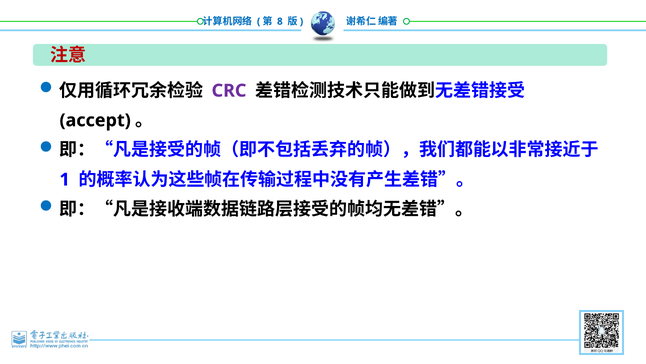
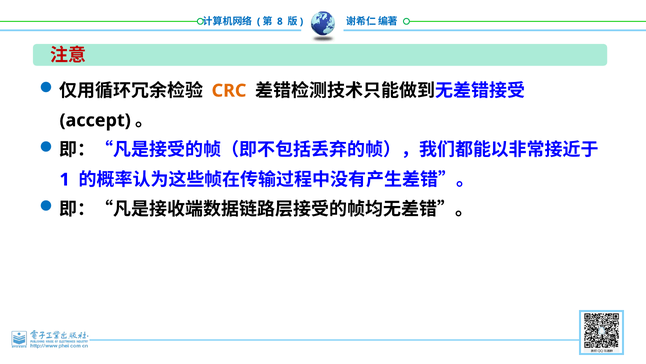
CRC colour: purple -> orange (229, 91)
